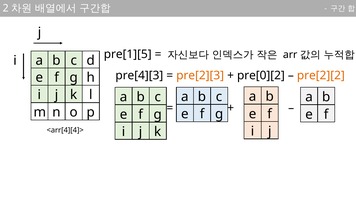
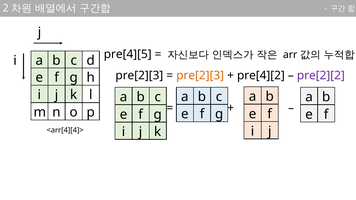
pre[1][5: pre[1][5 -> pre[4][5 (128, 54)
pre[4][3: pre[4][3 -> pre[2][3 (139, 76)
pre[0][2: pre[0][2 -> pre[4][2 (261, 76)
pre[2][2 colour: orange -> purple (321, 76)
